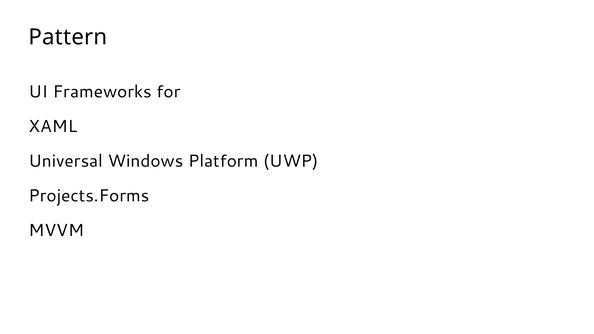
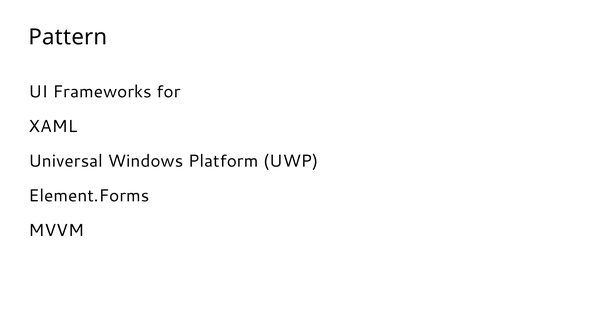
Projects.Forms: Projects.Forms -> Element.Forms (89, 196)
